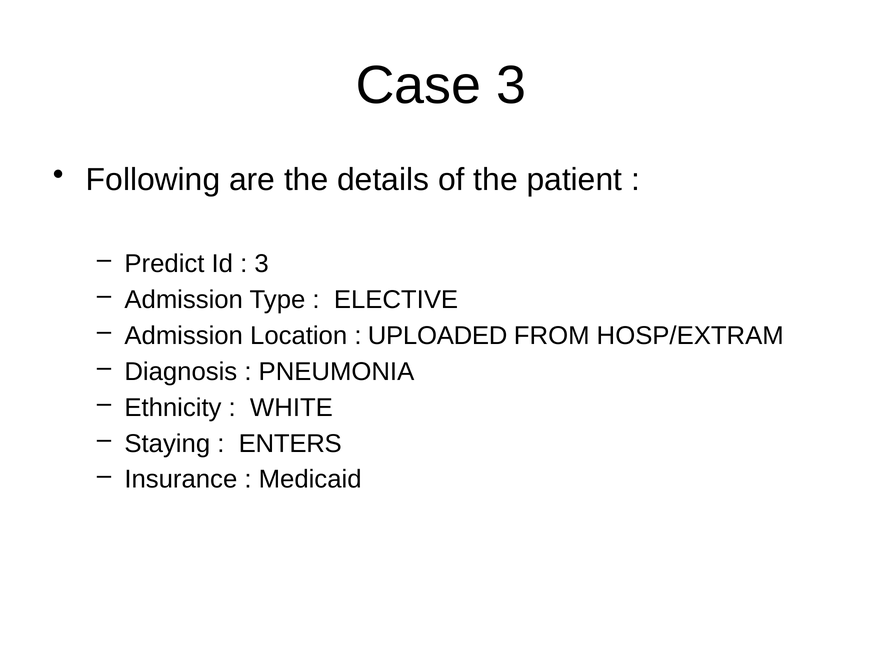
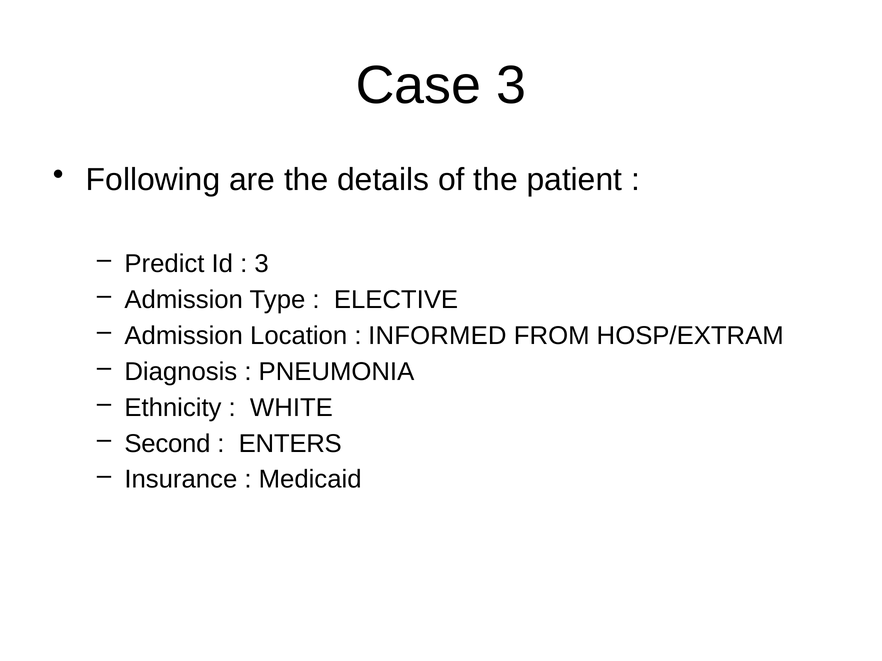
UPLOADED: UPLOADED -> INFORMED (437, 336)
Staying: Staying -> Second (167, 444)
